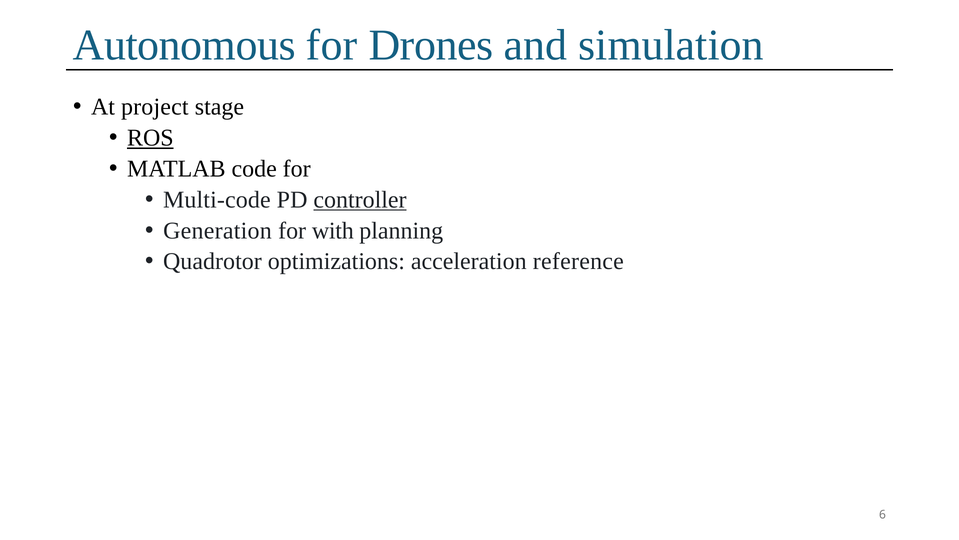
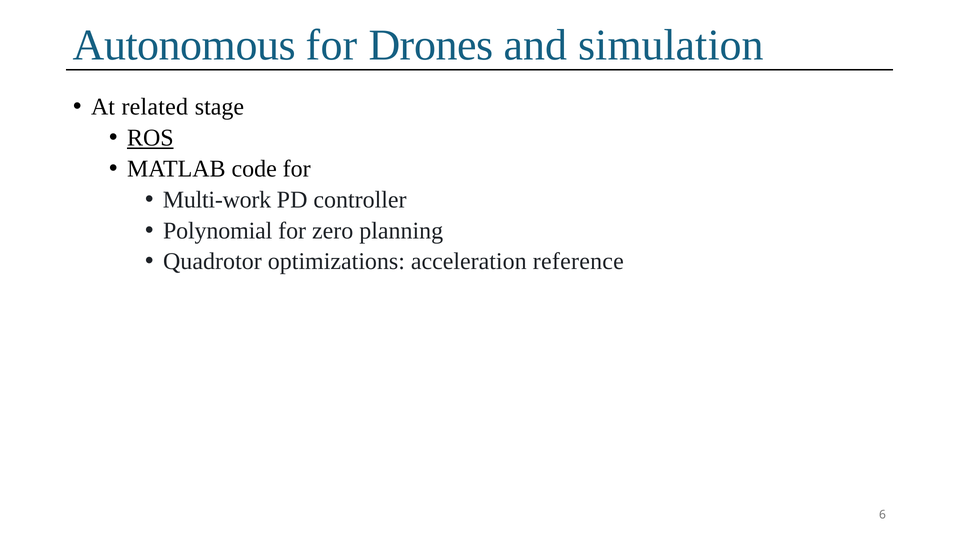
project: project -> related (155, 107)
Multi-code: Multi-code -> Multi-work (217, 199)
controller underline: present -> none (360, 199)
Generation: Generation -> Polynomial (218, 230)
with: with -> zero (333, 230)
